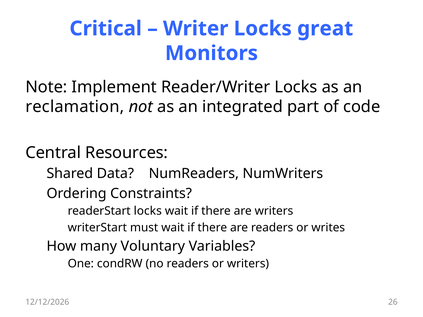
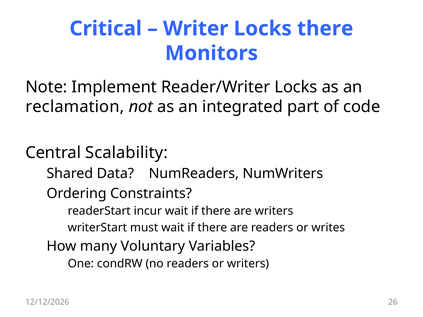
Locks great: great -> there (325, 29)
Resources: Resources -> Scalability (127, 153)
readerStart locks: locks -> incur (148, 211)
